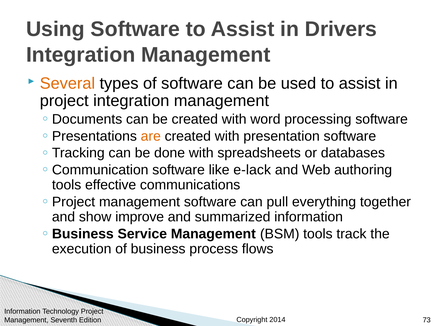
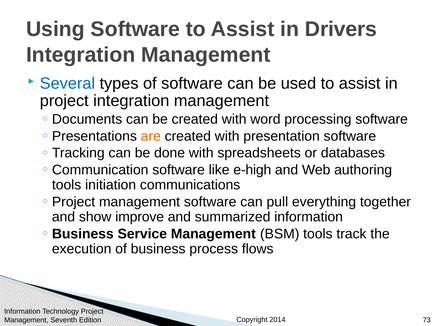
Several colour: orange -> blue (67, 83)
e-lack: e-lack -> e-high (252, 170)
effective: effective -> initiation (111, 185)
